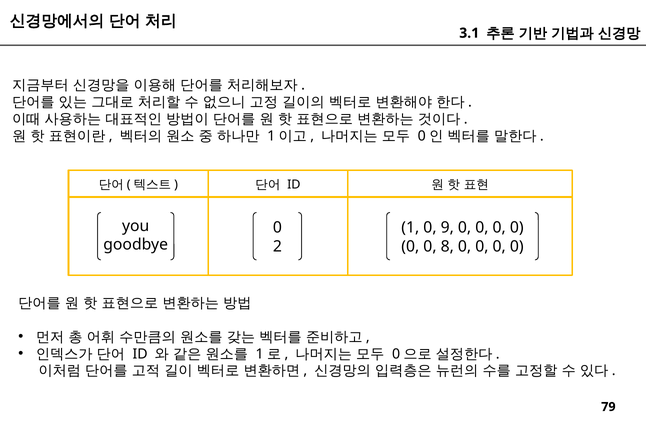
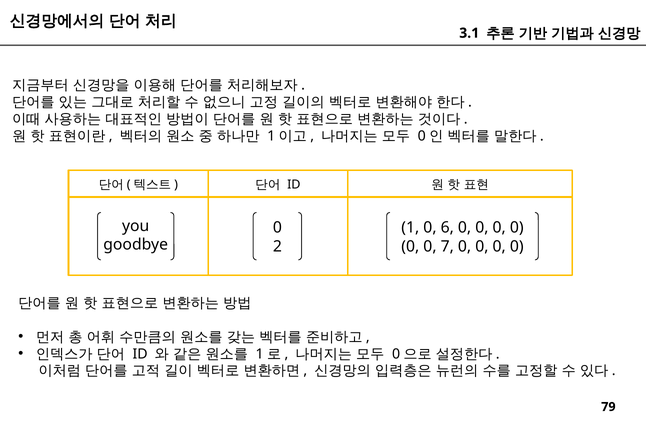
9: 9 -> 6 (447, 228)
8: 8 -> 7 (447, 247)
